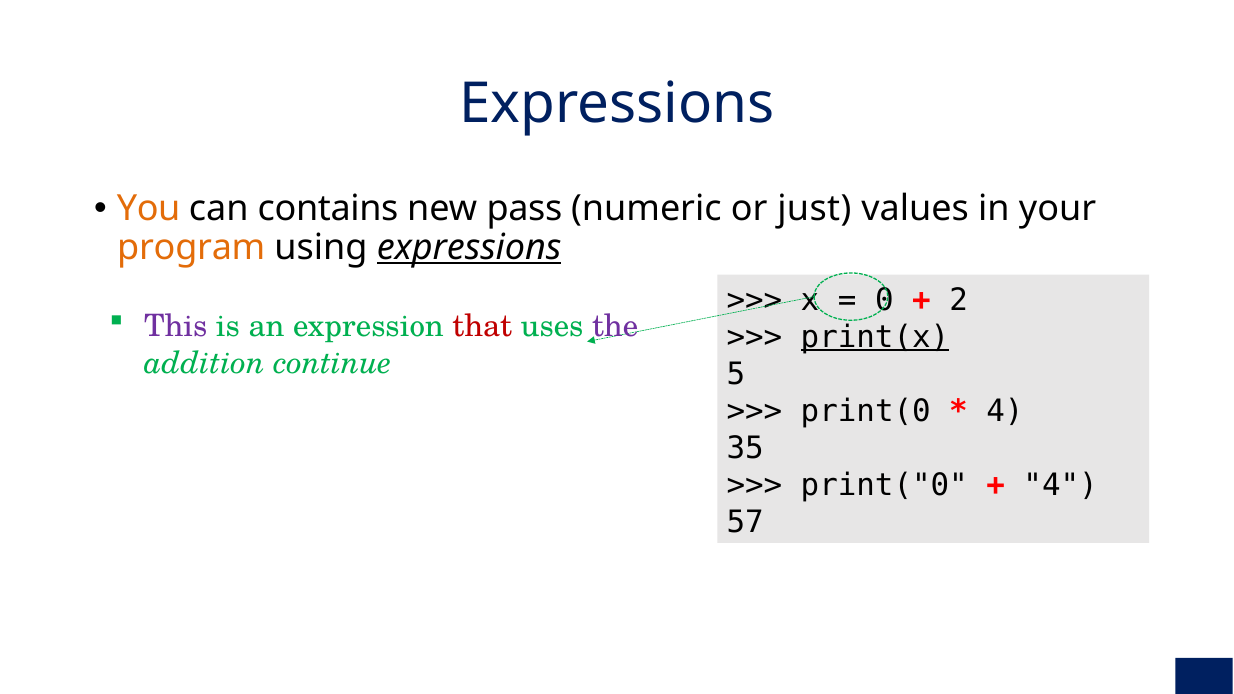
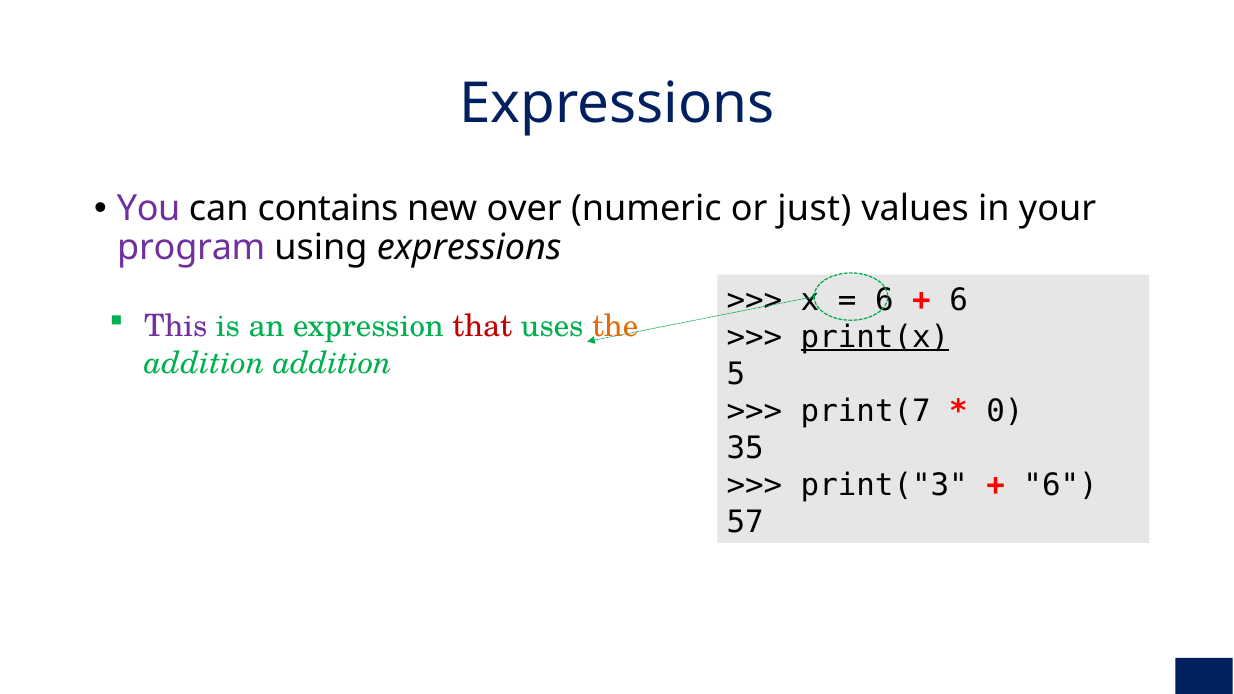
You colour: orange -> purple (149, 209)
pass: pass -> over (524, 209)
program colour: orange -> purple (191, 247)
expressions underline: present -> none (469, 247)
0: 0 -> 6 (884, 300)
2: 2 -> 6 (959, 300)
the colour: purple -> orange (615, 326)
addition continue: continue -> addition (333, 363)
print(0: print(0 -> print(7 (866, 411)
4: 4 -> 0 (1005, 411)
print("0: print("0 -> print("3 (884, 485)
4: 4 -> 6 (1061, 485)
